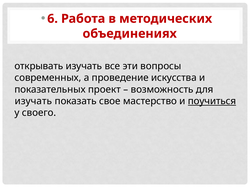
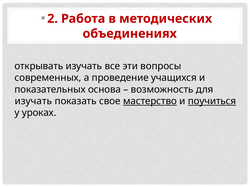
6: 6 -> 2 (53, 19)
искусства: искусства -> учащихся (174, 78)
проект: проект -> основа (104, 90)
мастерство underline: none -> present (150, 101)
своего: своего -> уроках (39, 113)
